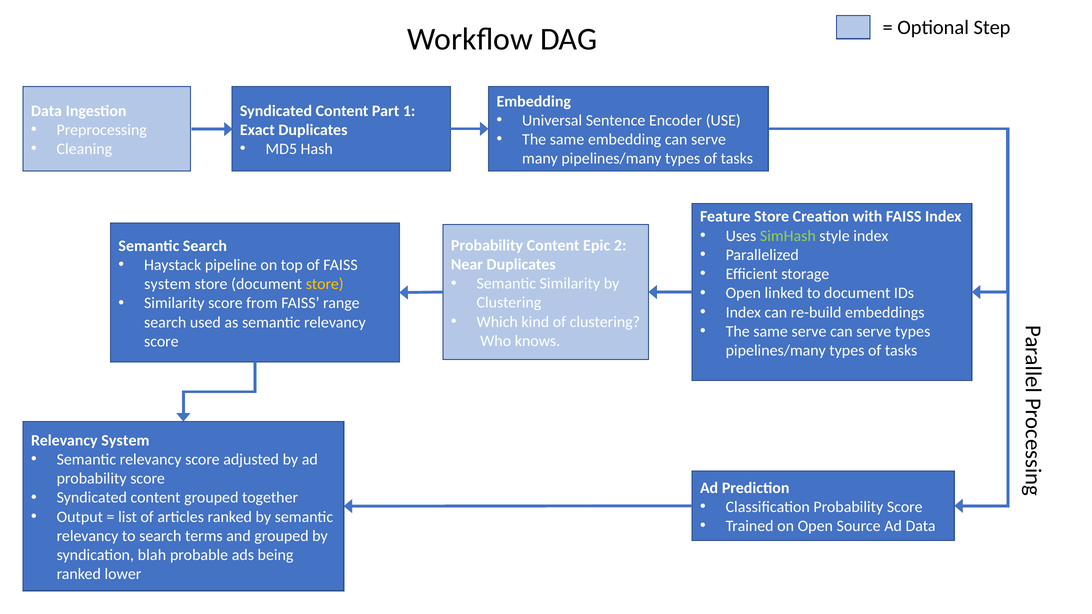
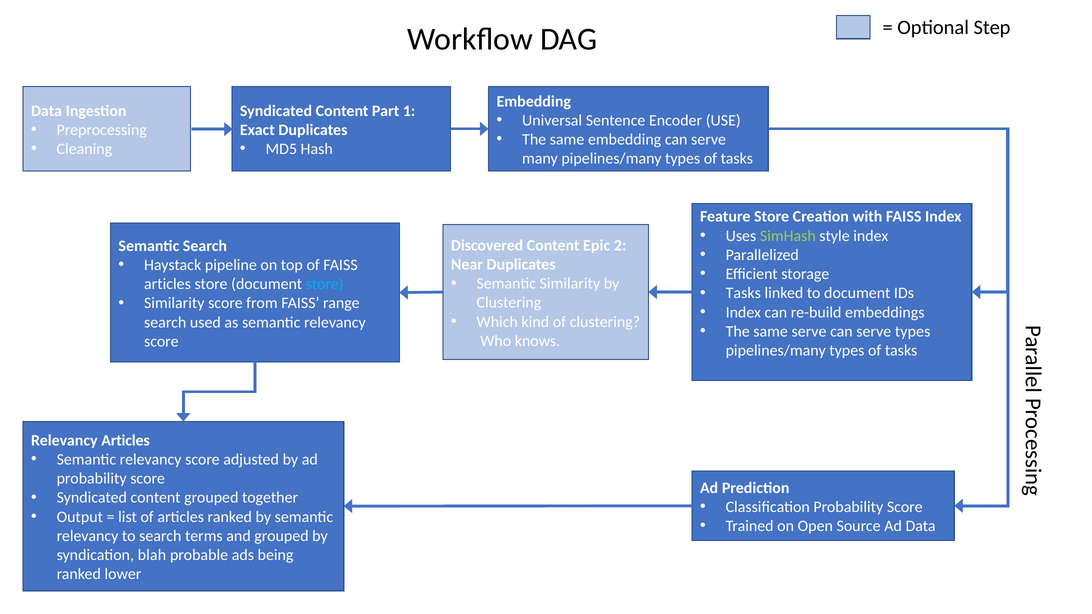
Probability: Probability -> Discovered (487, 245)
system: system -> articles (167, 284)
store colour: yellow -> light blue (325, 284)
Open: Open -> Tasks (743, 293)
Relevancy System: System -> Articles (126, 441)
